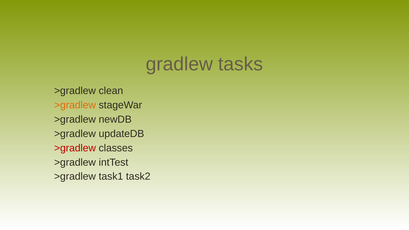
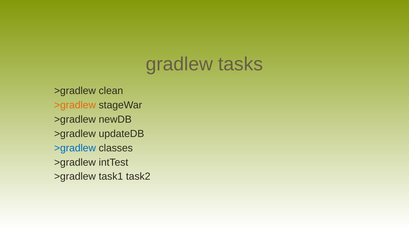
>gradlew colour: red -> blue (75, 148)
